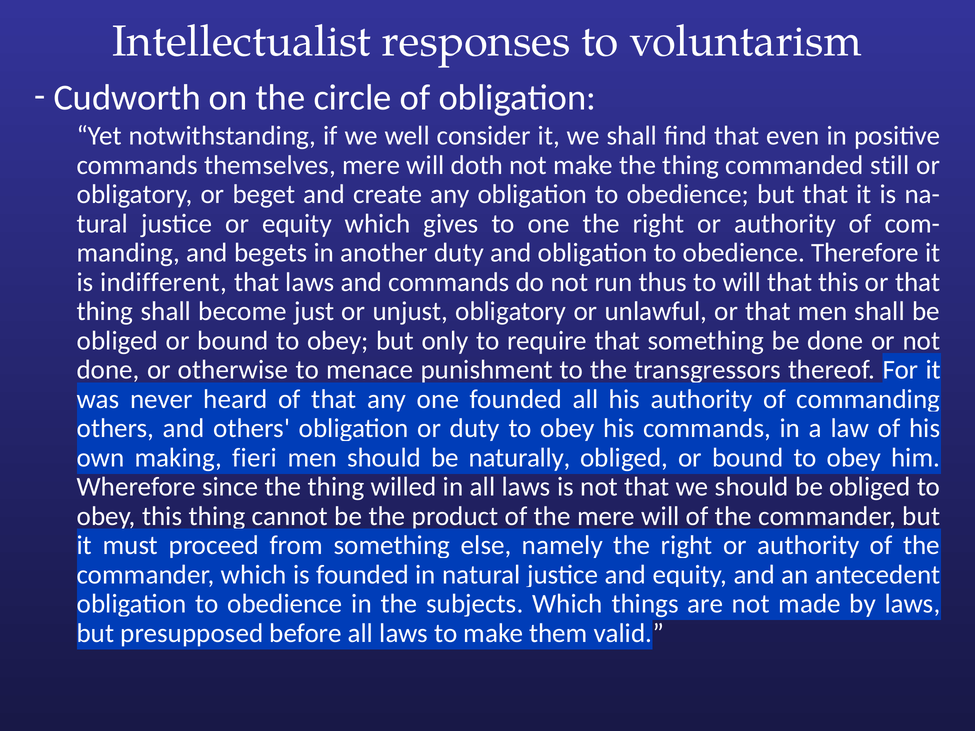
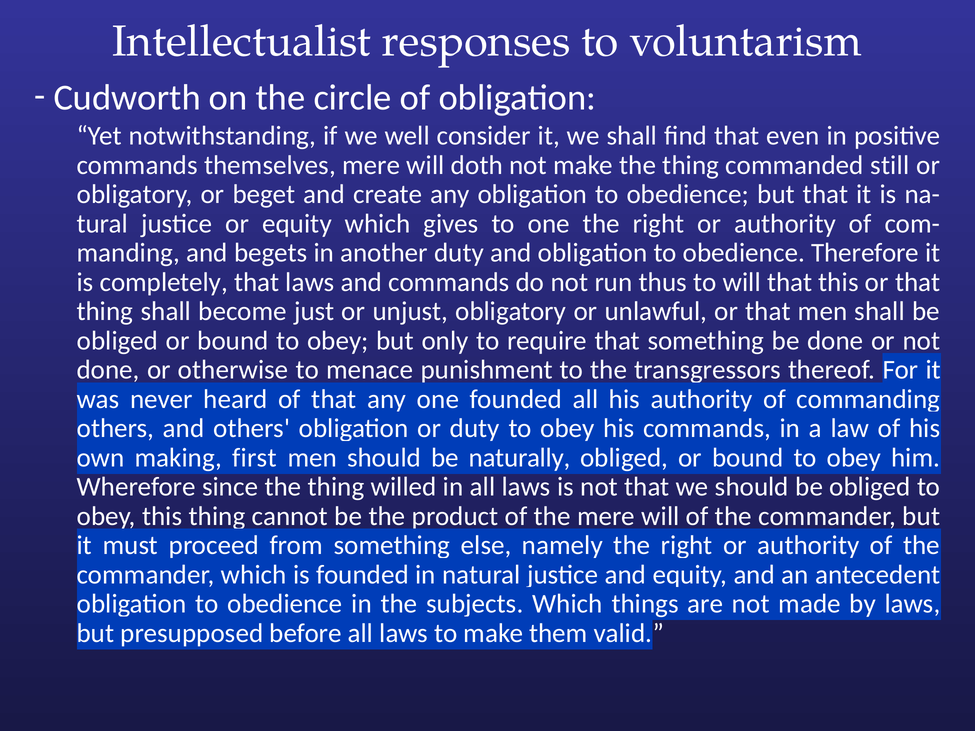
indifferent: indifferent -> completely (164, 282)
fieri: fieri -> first (255, 458)
